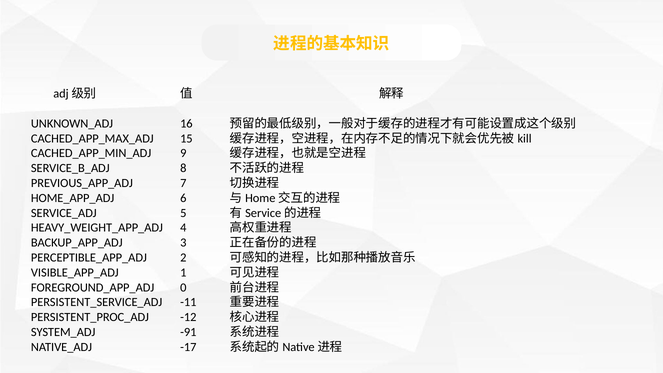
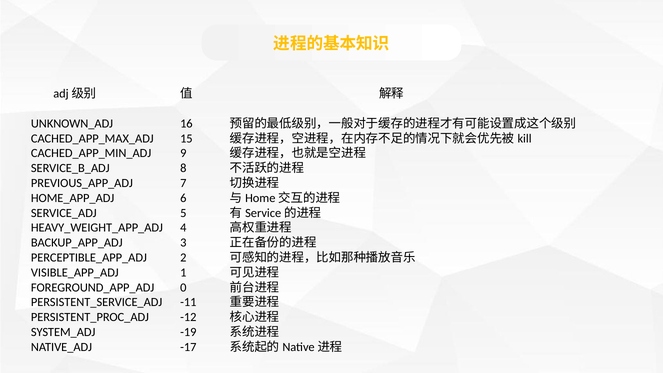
-91: -91 -> -19 (188, 332)
